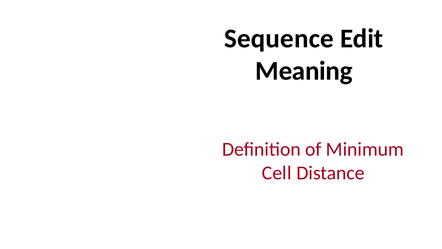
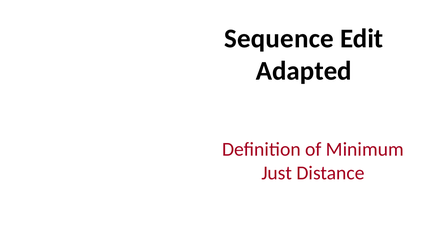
Meaning: Meaning -> Adapted (304, 71)
Cell: Cell -> Just (277, 173)
